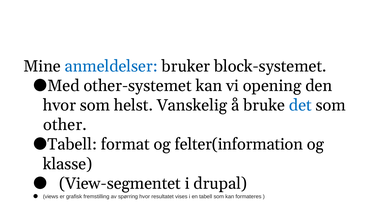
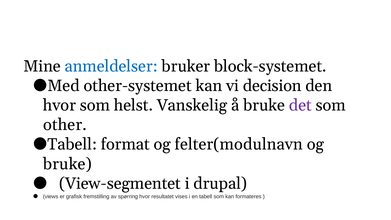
opening: opening -> decision (272, 86)
det colour: blue -> purple (300, 105)
felter(information: felter(information -> felter(modulnavn (239, 144)
klasse: klasse -> bruke (67, 164)
